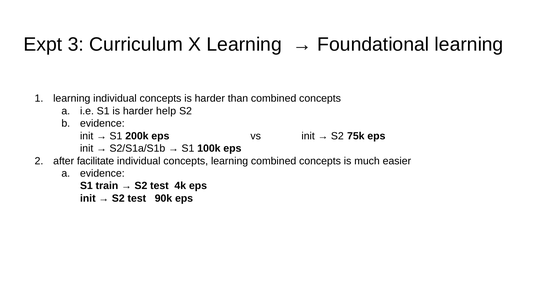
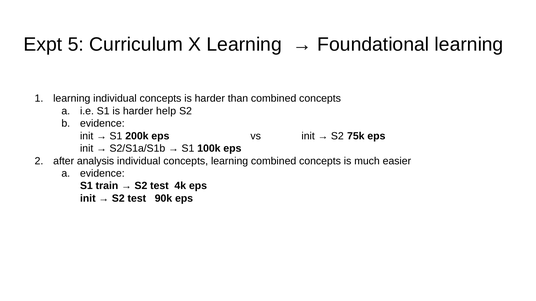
3: 3 -> 5 (76, 44)
facilitate: facilitate -> analysis (96, 161)
